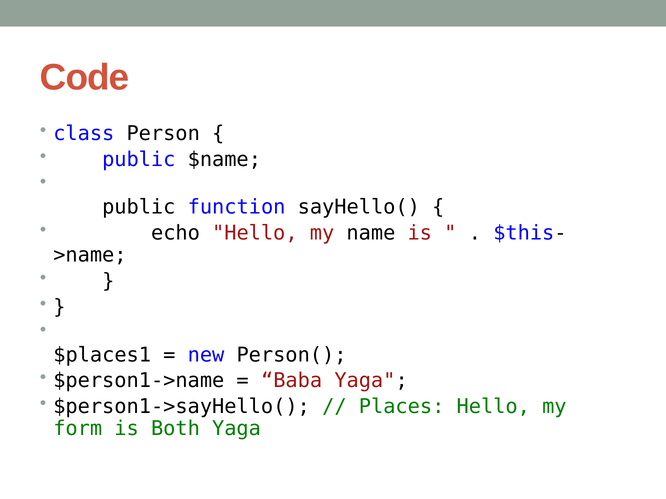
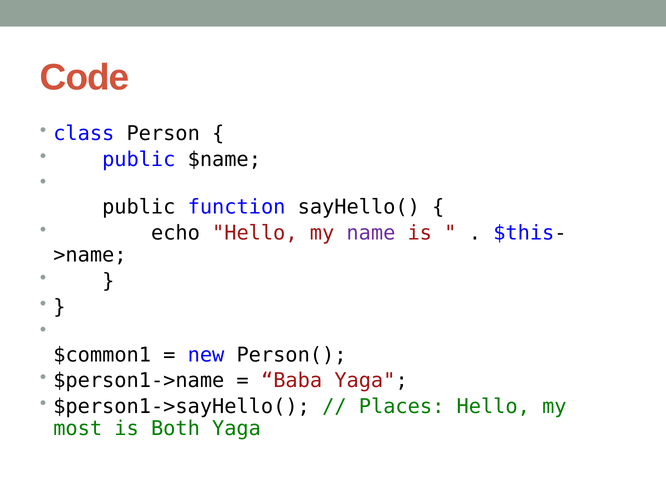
name colour: black -> purple (371, 233)
$places1: $places1 -> $common1 (102, 355)
form: form -> most (78, 429)
